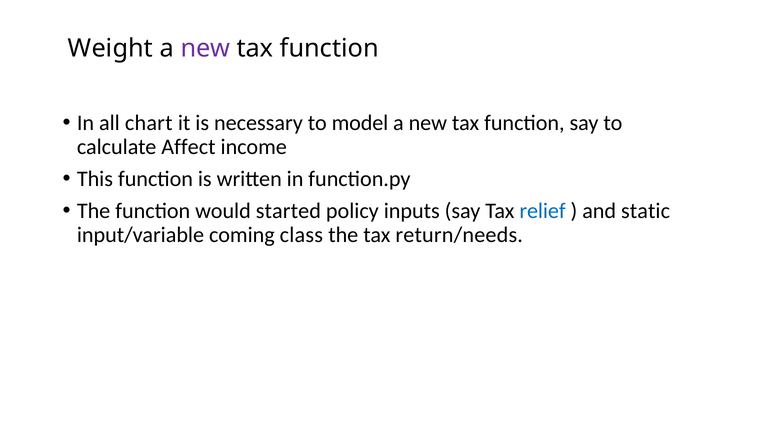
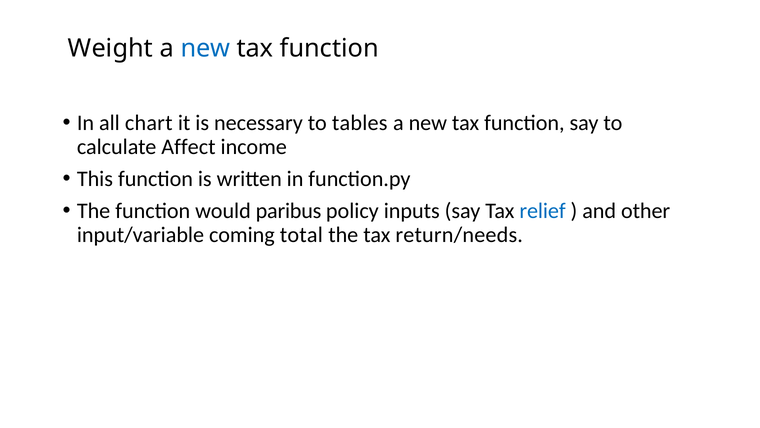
new colour: purple -> blue (205, 49)
model: model -> tables (360, 123)
started: started -> paribus (289, 211)
static: static -> other (646, 211)
class: class -> total (301, 234)
